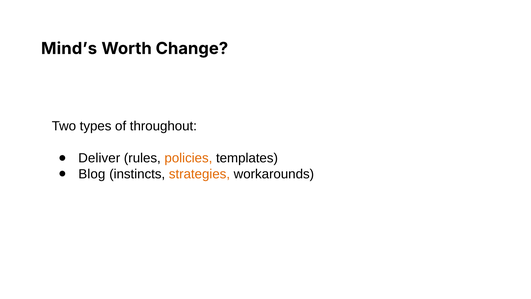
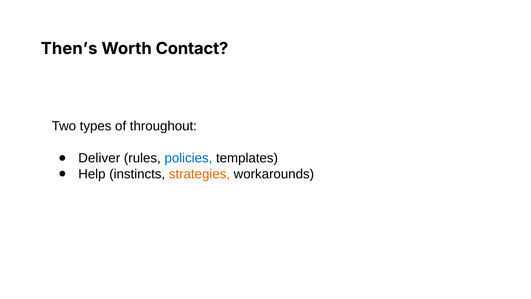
Mind’s: Mind’s -> Then’s (69, 48)
Change: Change -> Contact (192, 48)
policies colour: orange -> blue (188, 158)
Blog: Blog -> Help (92, 174)
